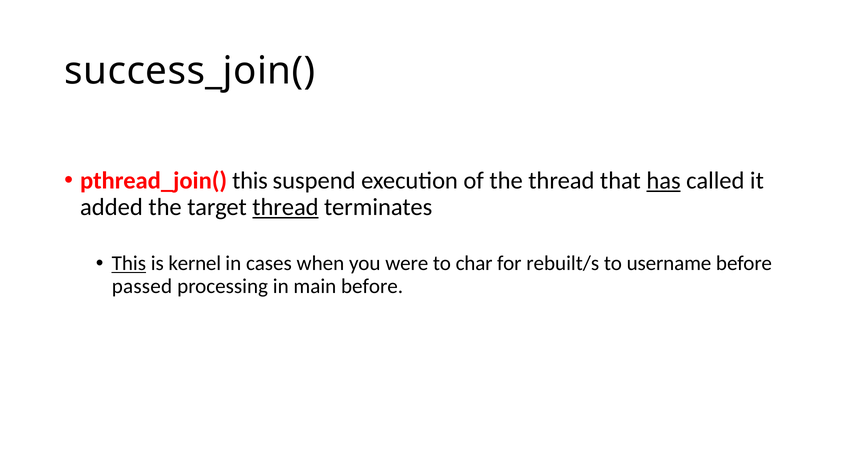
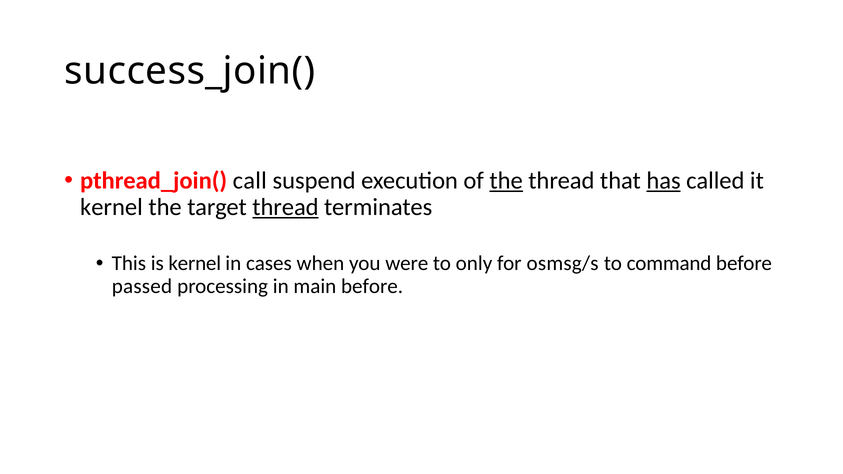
pthread_join( this: this -> call (250, 181)
the underline: none -> present (506, 181)
added: added -> kernel (111, 207)
This underline: present -> none (129, 264)
char: char -> only (474, 264)
rebuilt/s: rebuilt/s -> osmsg/s (563, 264)
username: username -> command (669, 264)
